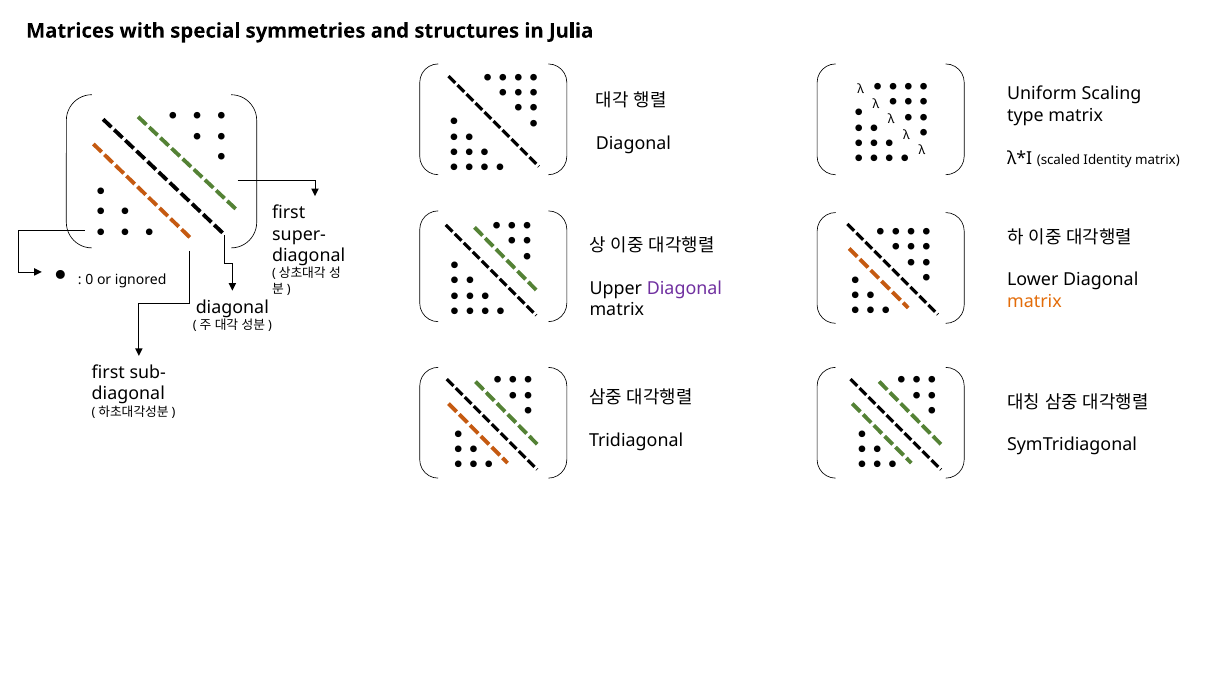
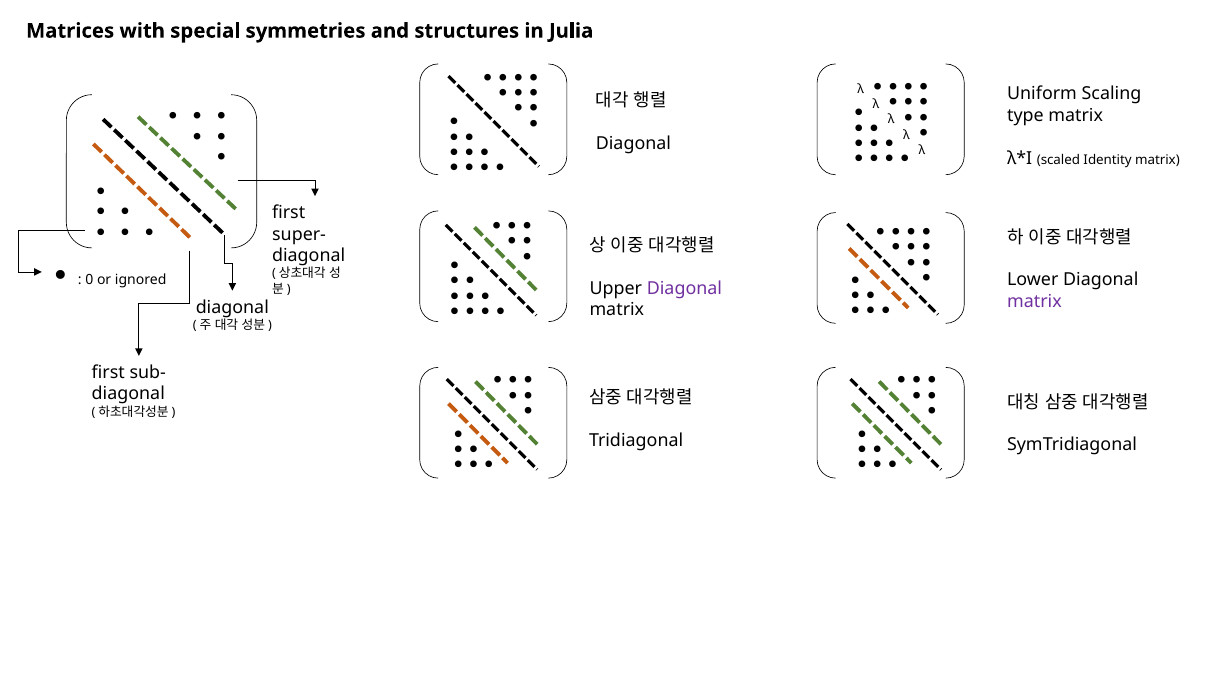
matrix colour: orange -> purple (1034, 302)
